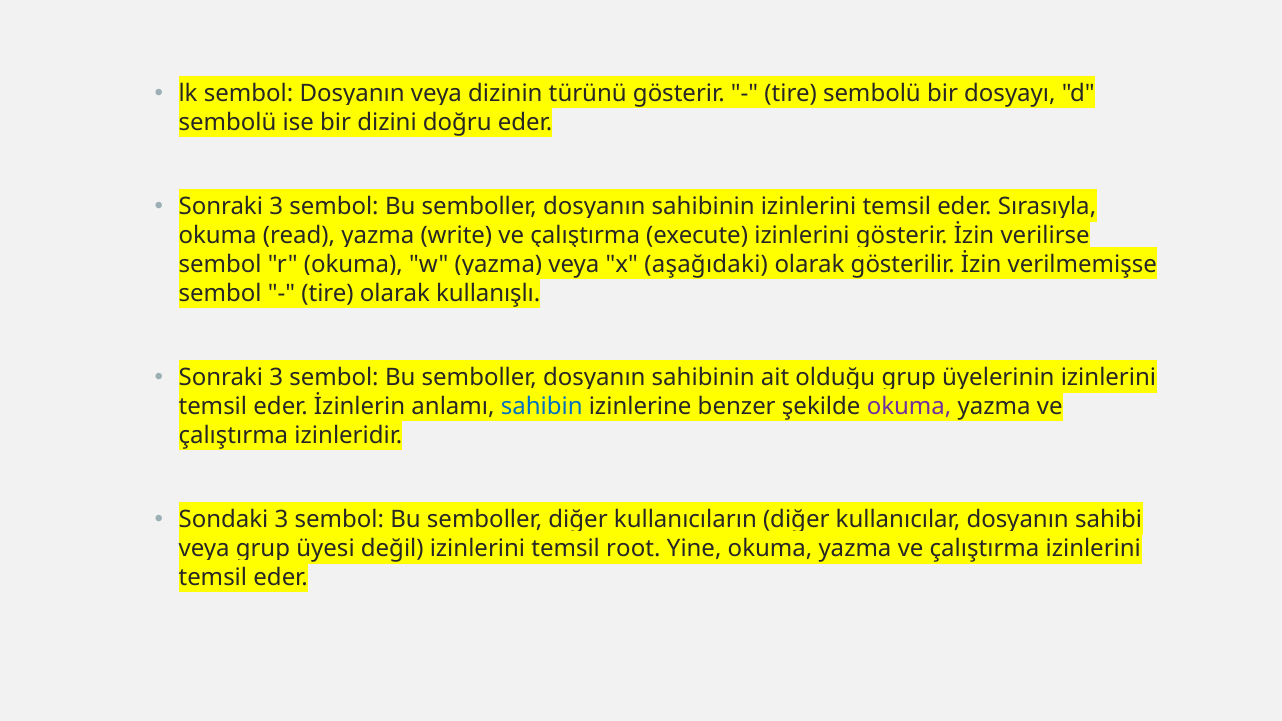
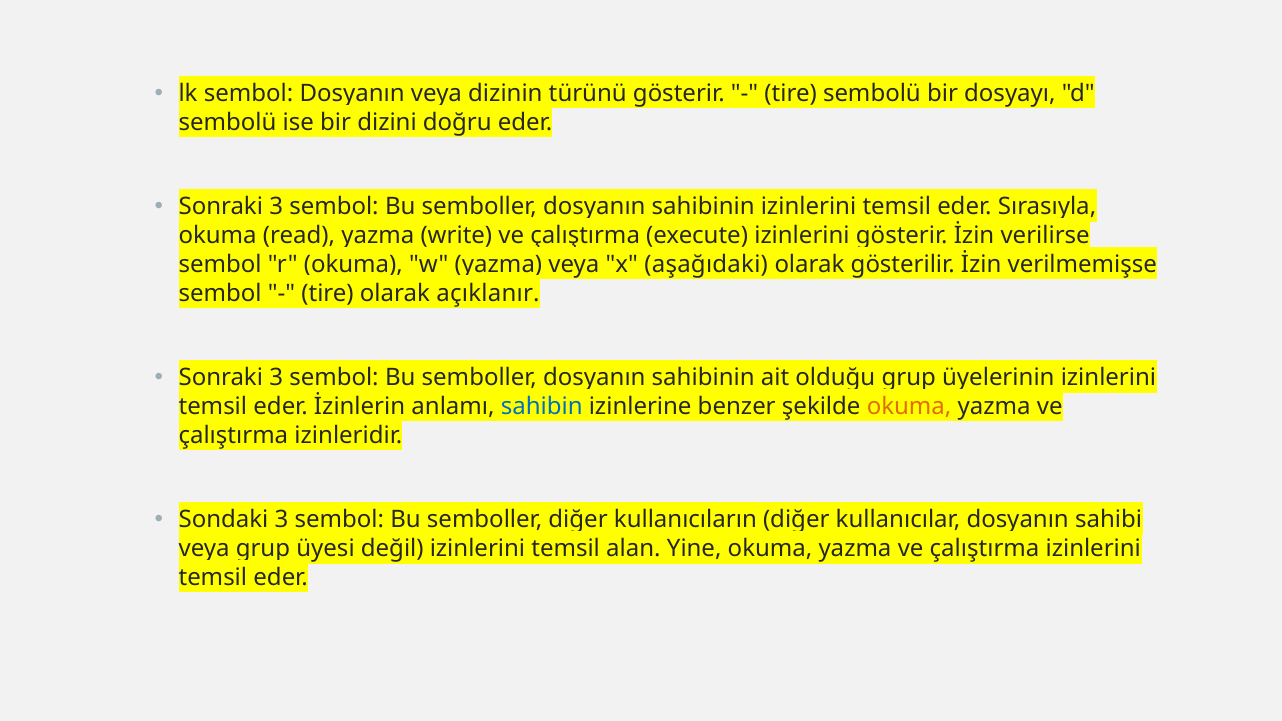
kullanışlı: kullanışlı -> açıklanır (488, 293)
okuma colour: purple -> orange (909, 406)
root: root -> alan (633, 549)
